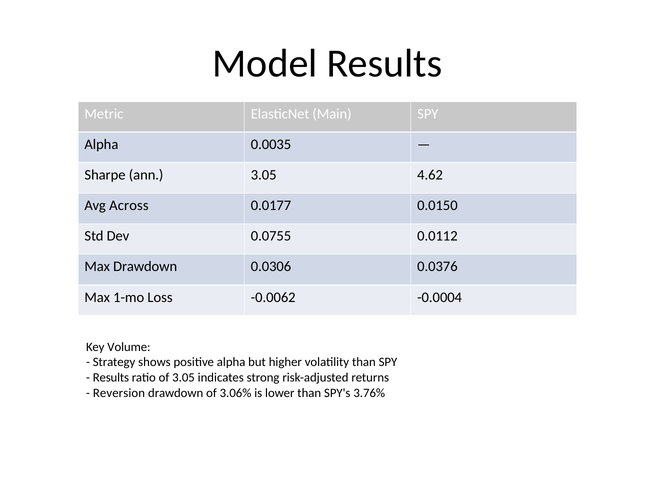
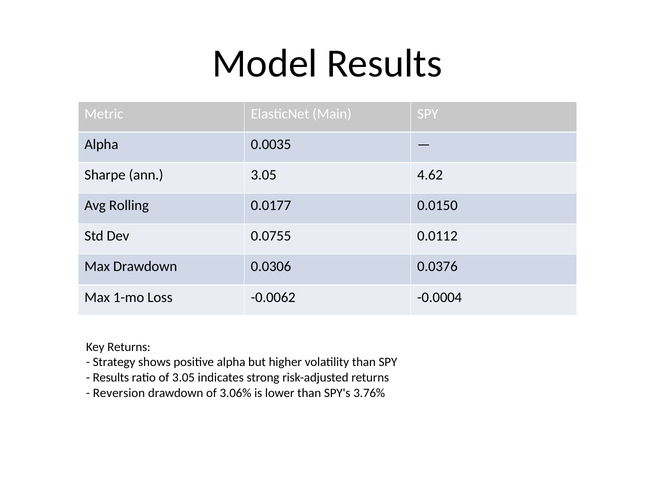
Across: Across -> Rolling (129, 206)
Key Volume: Volume -> Returns (129, 347)
